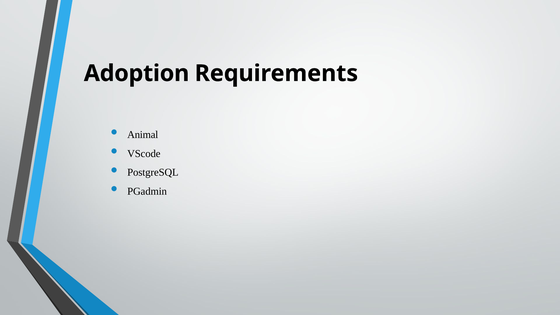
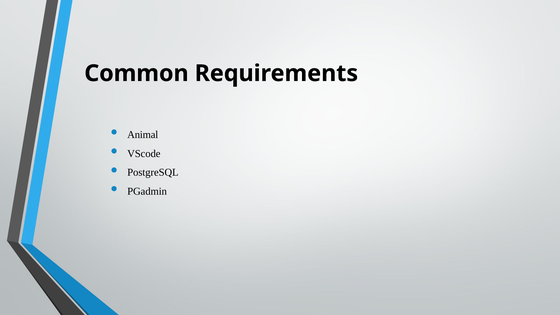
Adoption: Adoption -> Common (136, 73)
